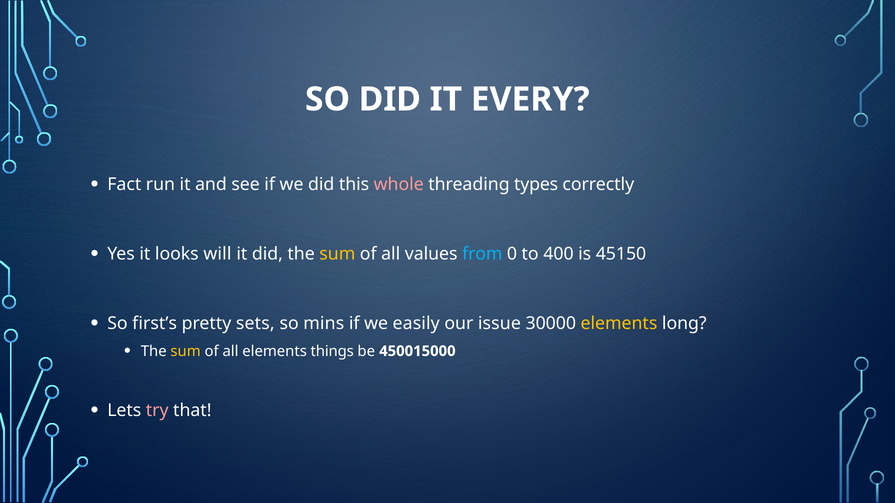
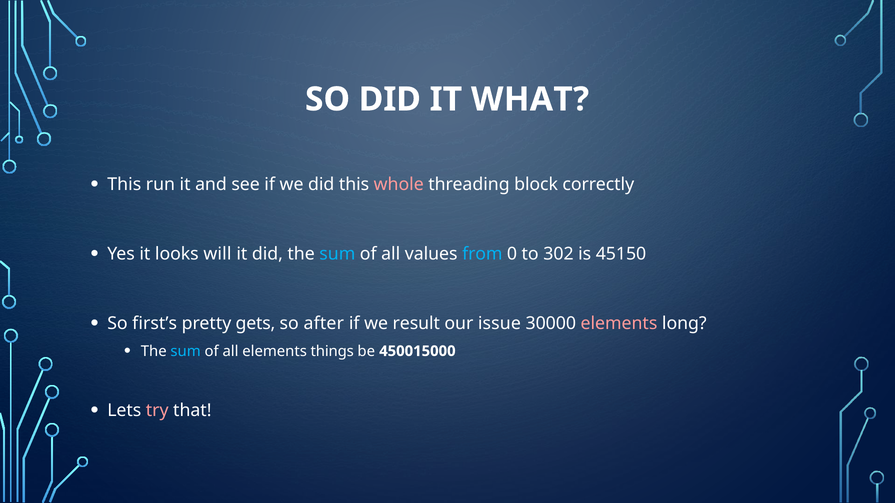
EVERY: EVERY -> WHAT (530, 99)
Fact: Fact -> This (124, 185)
types: types -> block (536, 185)
sum colour: yellow -> light blue (337, 254)
400: 400 -> 302 (558, 254)
sets: sets -> gets (255, 324)
mins: mins -> after (324, 324)
easily: easily -> result (416, 324)
elements colour: yellow -> pink (619, 324)
sum colour: yellow -> light blue (186, 351)
